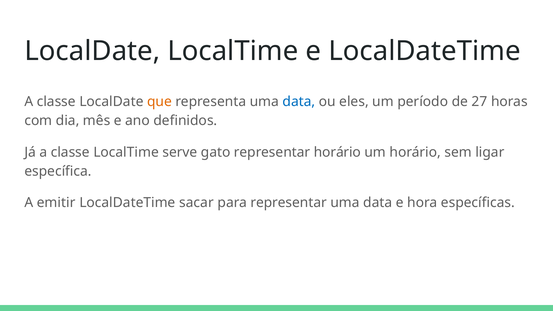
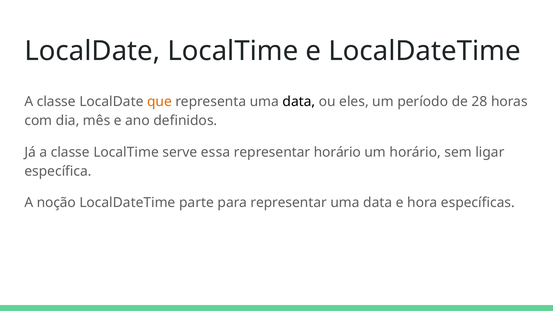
data colour: blue -> black (299, 102)
27: 27 -> 28 (480, 102)
gato: gato -> essa (216, 152)
emitir: emitir -> noção (56, 203)
sacar: sacar -> parte (196, 203)
